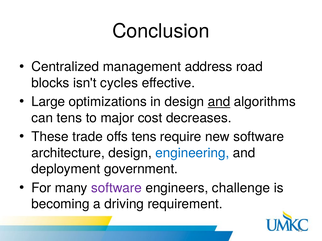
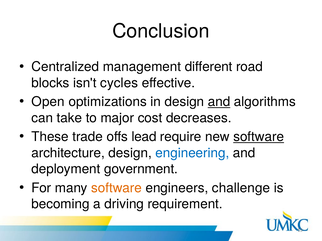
address: address -> different (209, 67)
Large: Large -> Open (48, 102)
can tens: tens -> take (69, 118)
offs tens: tens -> lead (144, 137)
software underline: none -> present (259, 137)
software colour: purple -> orange (117, 188)
